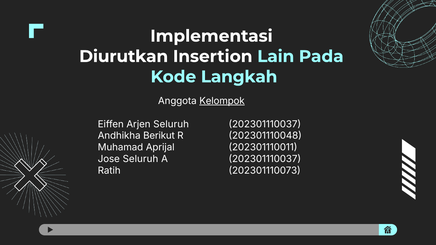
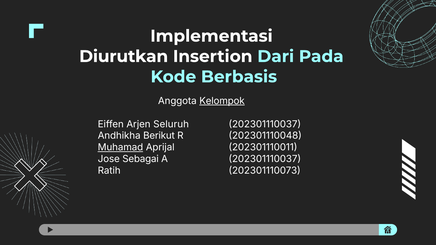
Lain: Lain -> Dari (276, 56)
Langkah: Langkah -> Berbasis (239, 77)
Muhamad underline: none -> present (120, 148)
Jose Seluruh: Seluruh -> Sebagai (141, 159)
